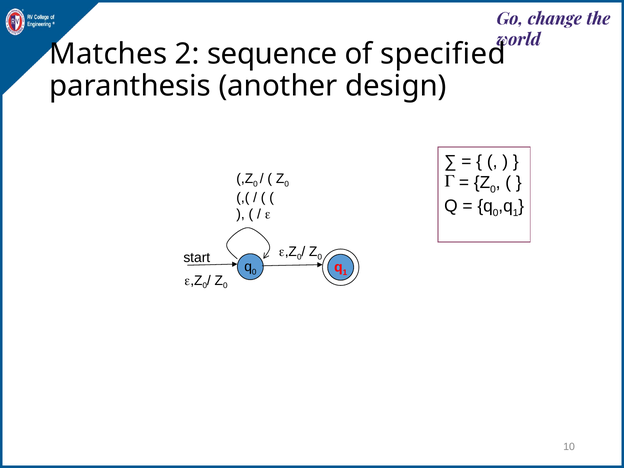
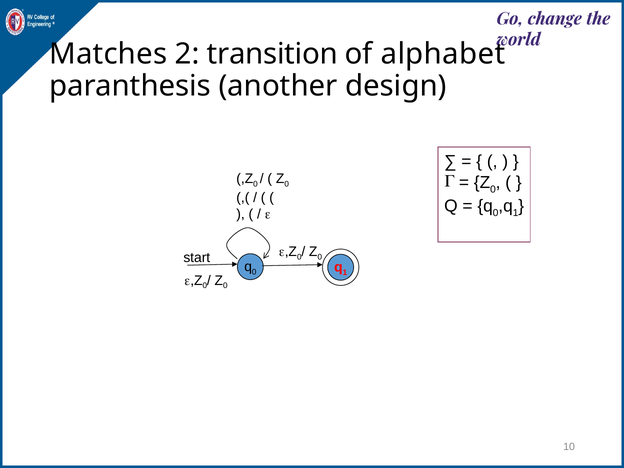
sequence: sequence -> transition (272, 54)
specified: specified -> alphabet (443, 54)
